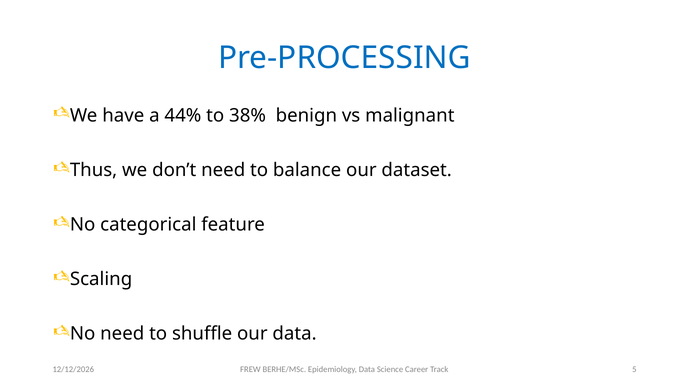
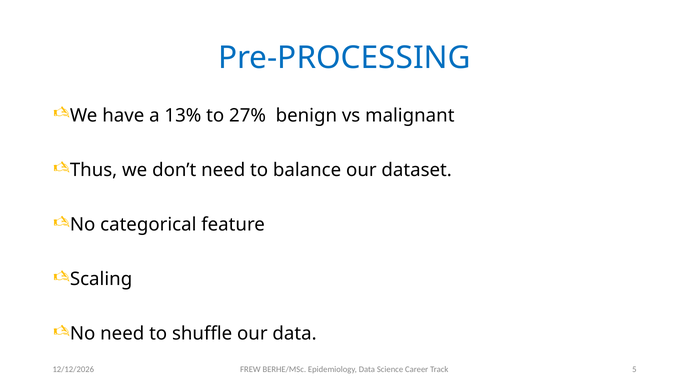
44%: 44% -> 13% (183, 116)
38%: 38% -> 27% (248, 116)
